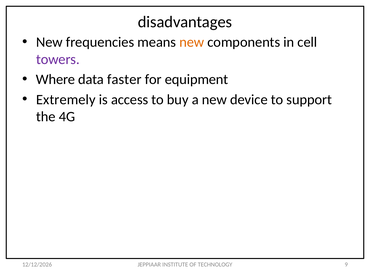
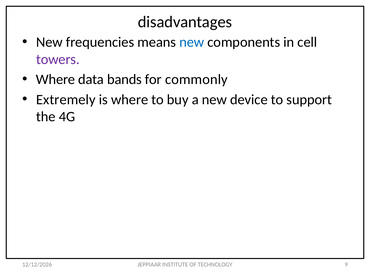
new colour: orange -> blue (192, 42)
faster: faster -> bands (124, 80)
equipment: equipment -> commonly (196, 80)
is access: access -> where (130, 100)
